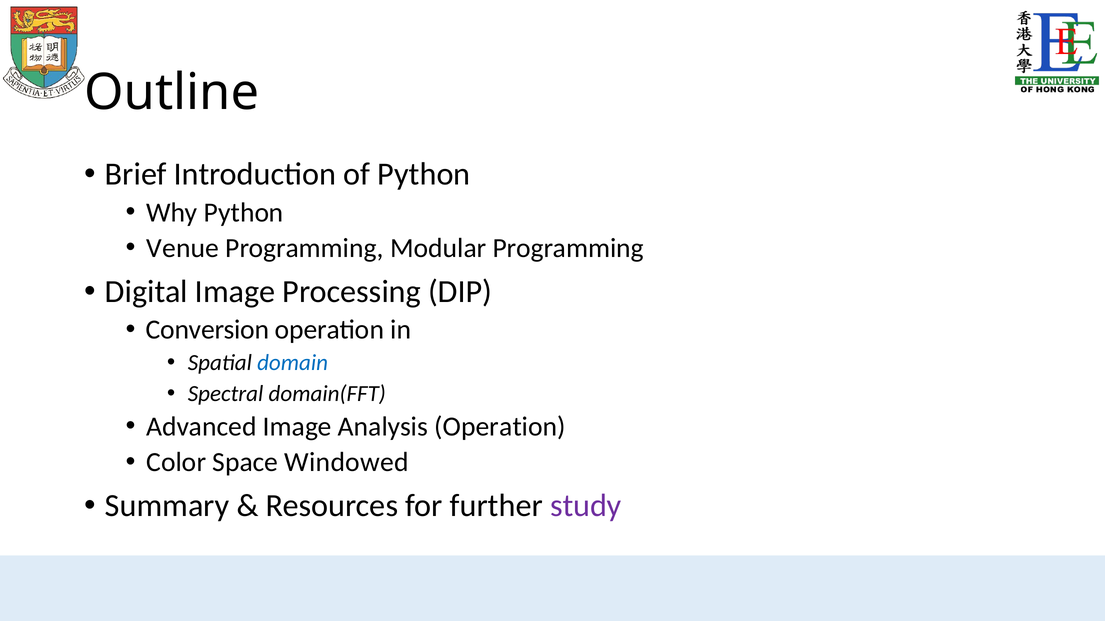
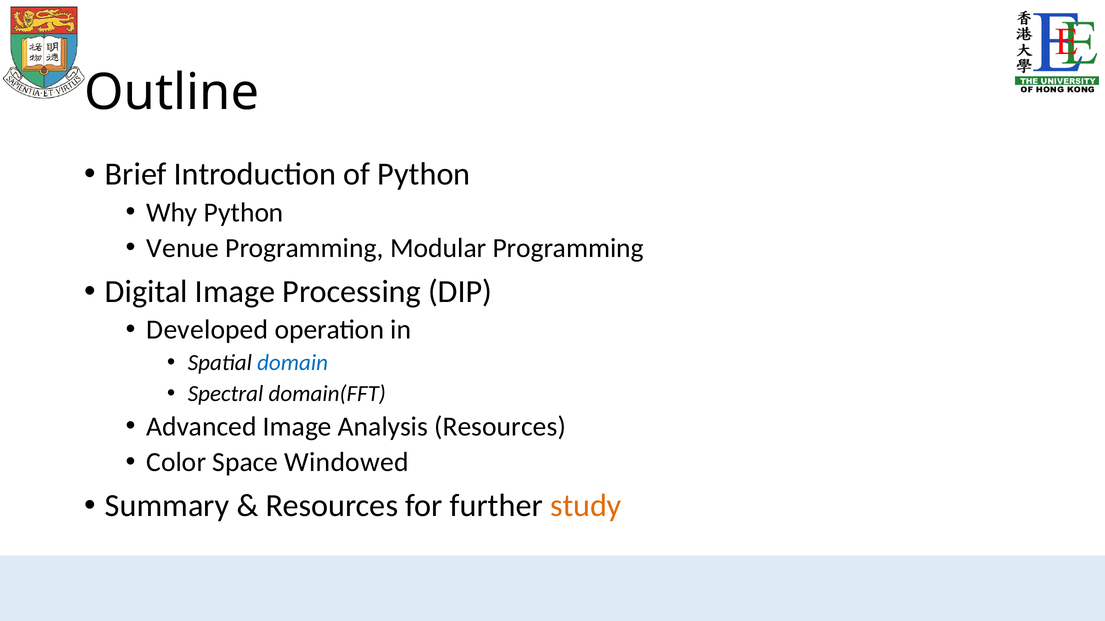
Conversion: Conversion -> Developed (207, 330)
Analysis Operation: Operation -> Resources (500, 427)
study colour: purple -> orange (586, 506)
